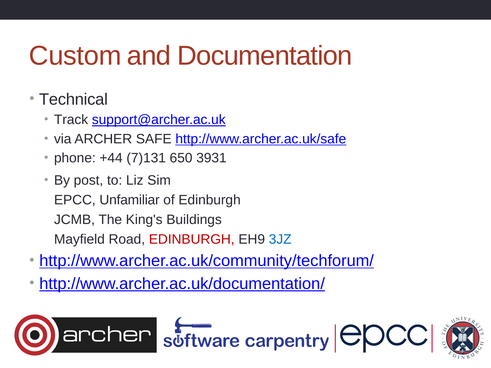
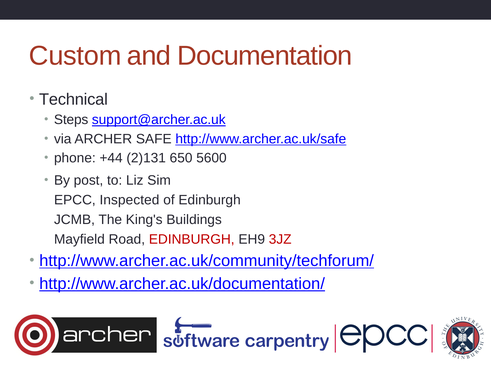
Track: Track -> Steps (71, 120)
7)131: 7)131 -> 2)131 (146, 158)
3931: 3931 -> 5600 (211, 158)
Unfamiliar: Unfamiliar -> Inspected (129, 200)
3JZ colour: blue -> red (280, 240)
